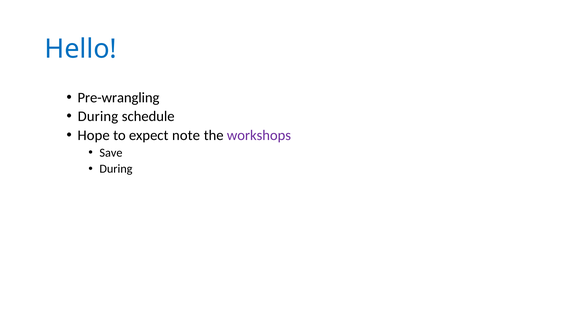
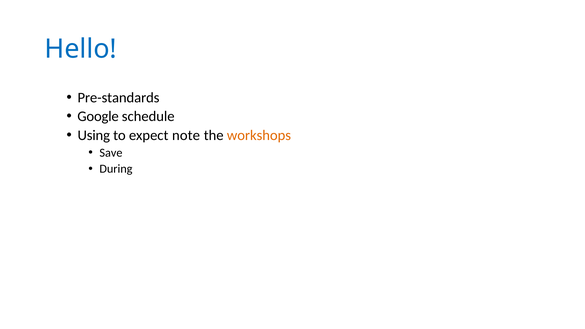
Pre-wrangling: Pre-wrangling -> Pre-standards (118, 98)
During: During -> Google (98, 116)
Hope: Hope -> Using (94, 135)
workshops colour: purple -> orange (259, 135)
